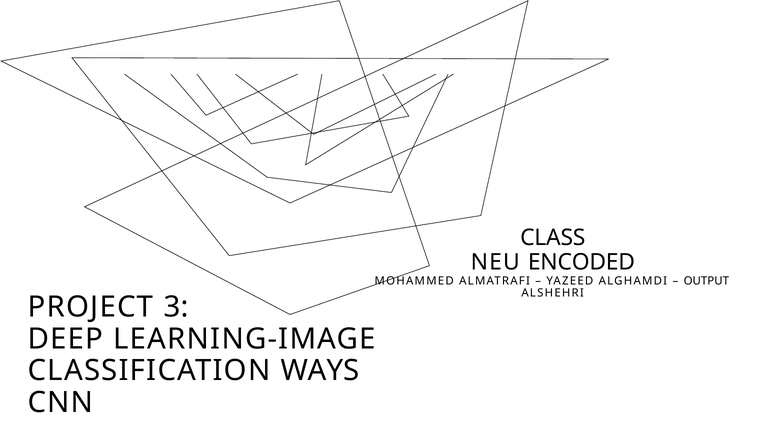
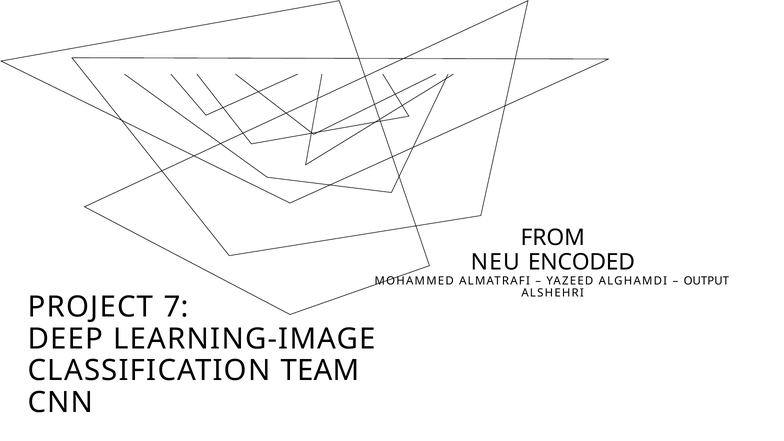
CLASS: CLASS -> FROM (553, 238)
3: 3 -> 7 (176, 307)
WAYS: WAYS -> TEAM (320, 371)
